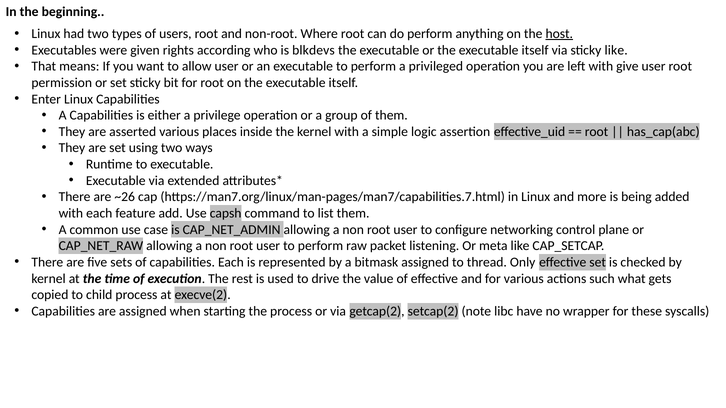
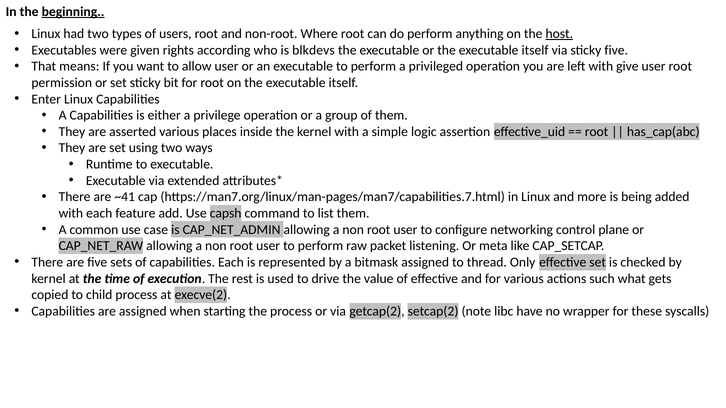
beginning underline: none -> present (73, 12)
sticky like: like -> five (616, 50)
~26: ~26 -> ~41 (125, 197)
